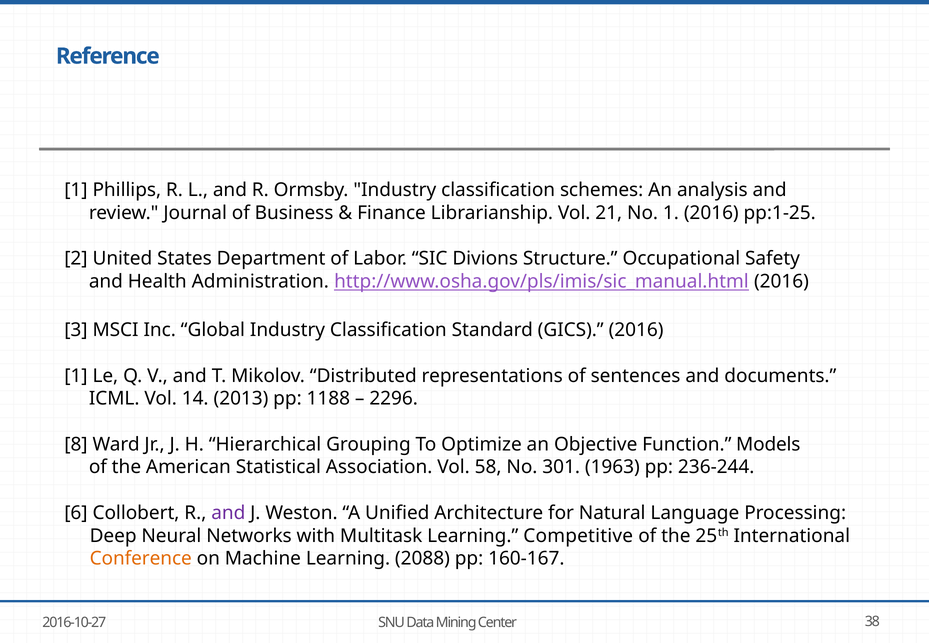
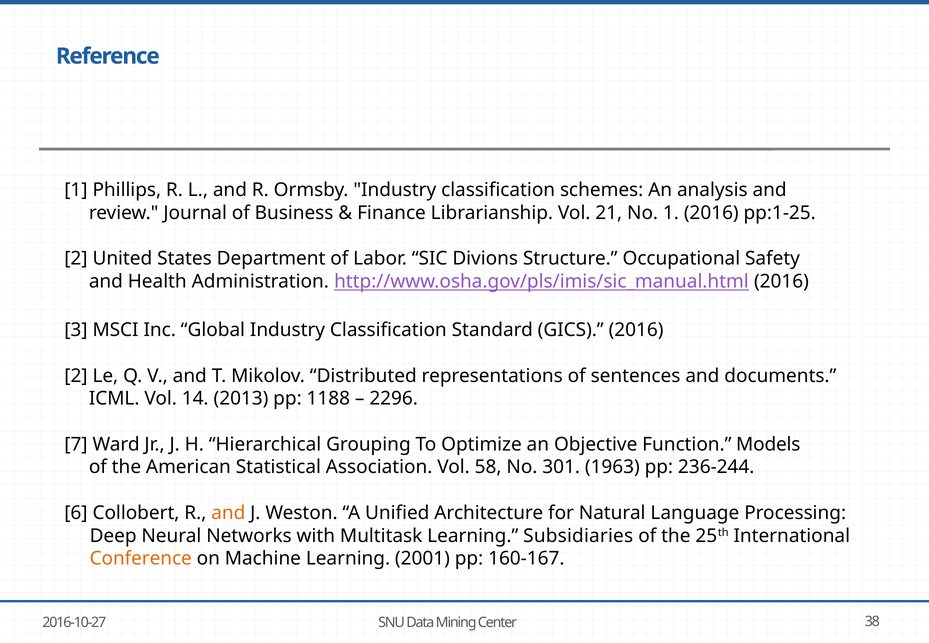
1: 1 -> 2 (76, 376)
8: 8 -> 7 (76, 444)
and colour: purple -> orange (228, 513)
Competitive: Competitive -> Subsidiaries (578, 536)
2088: 2088 -> 2001 (422, 559)
